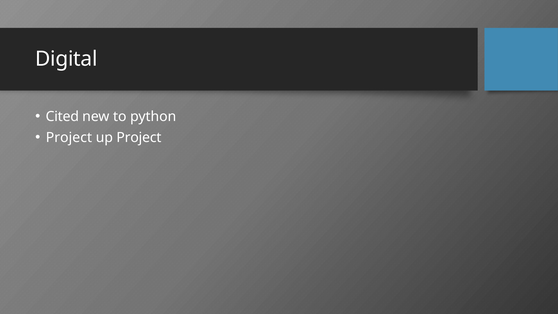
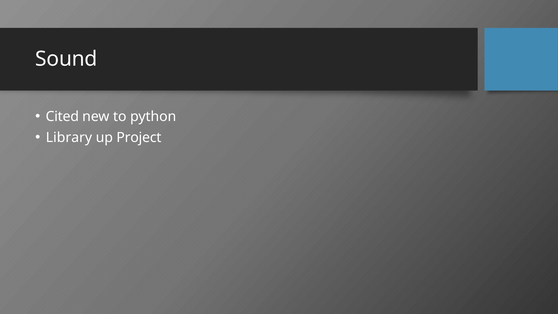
Digital: Digital -> Sound (66, 59)
Project: Project -> Library (69, 137)
